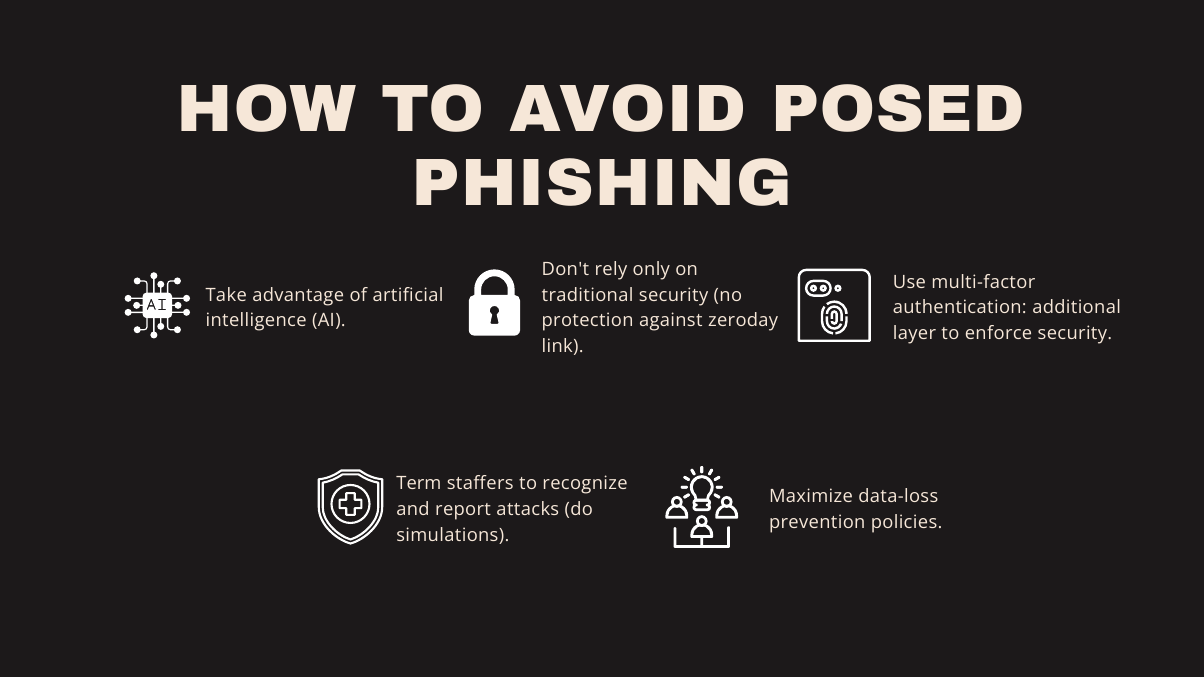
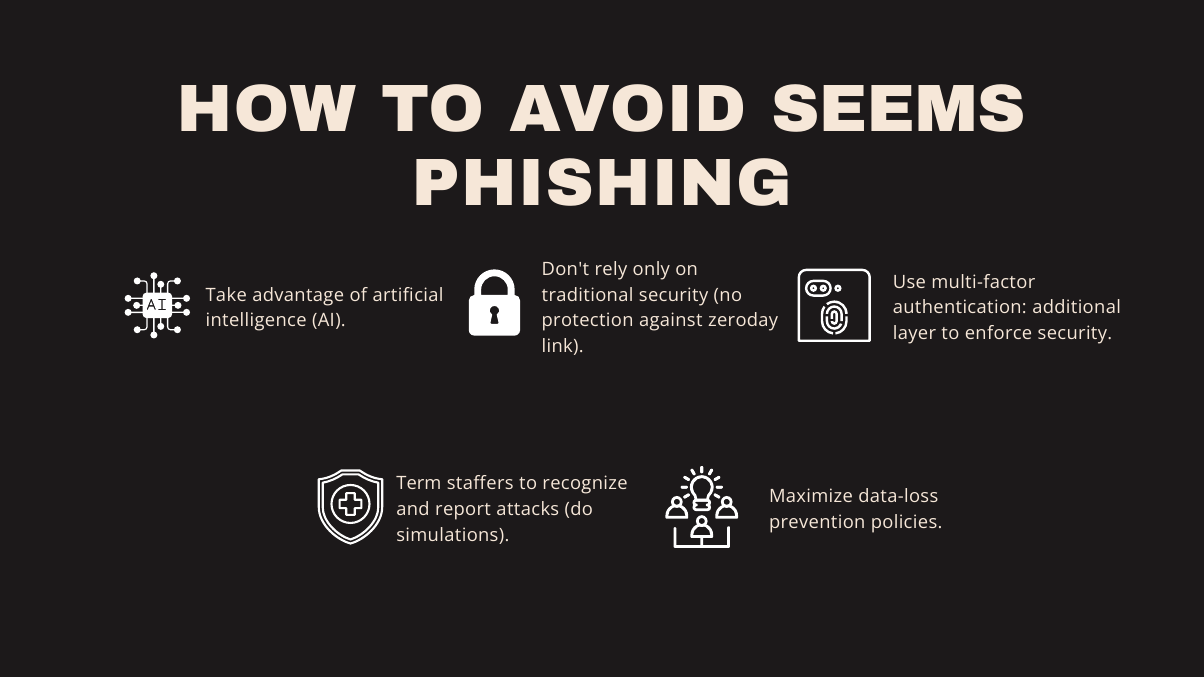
POSED: POSED -> SEEMS (898, 110)
